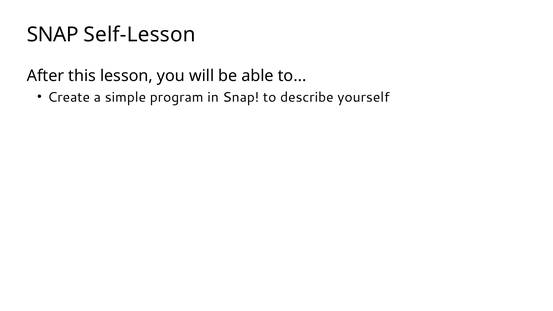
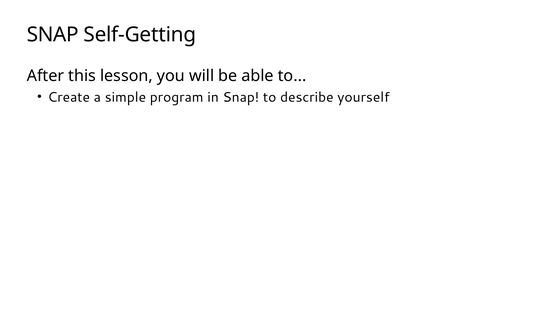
Self-Lesson: Self-Lesson -> Self-Getting (140, 35)
